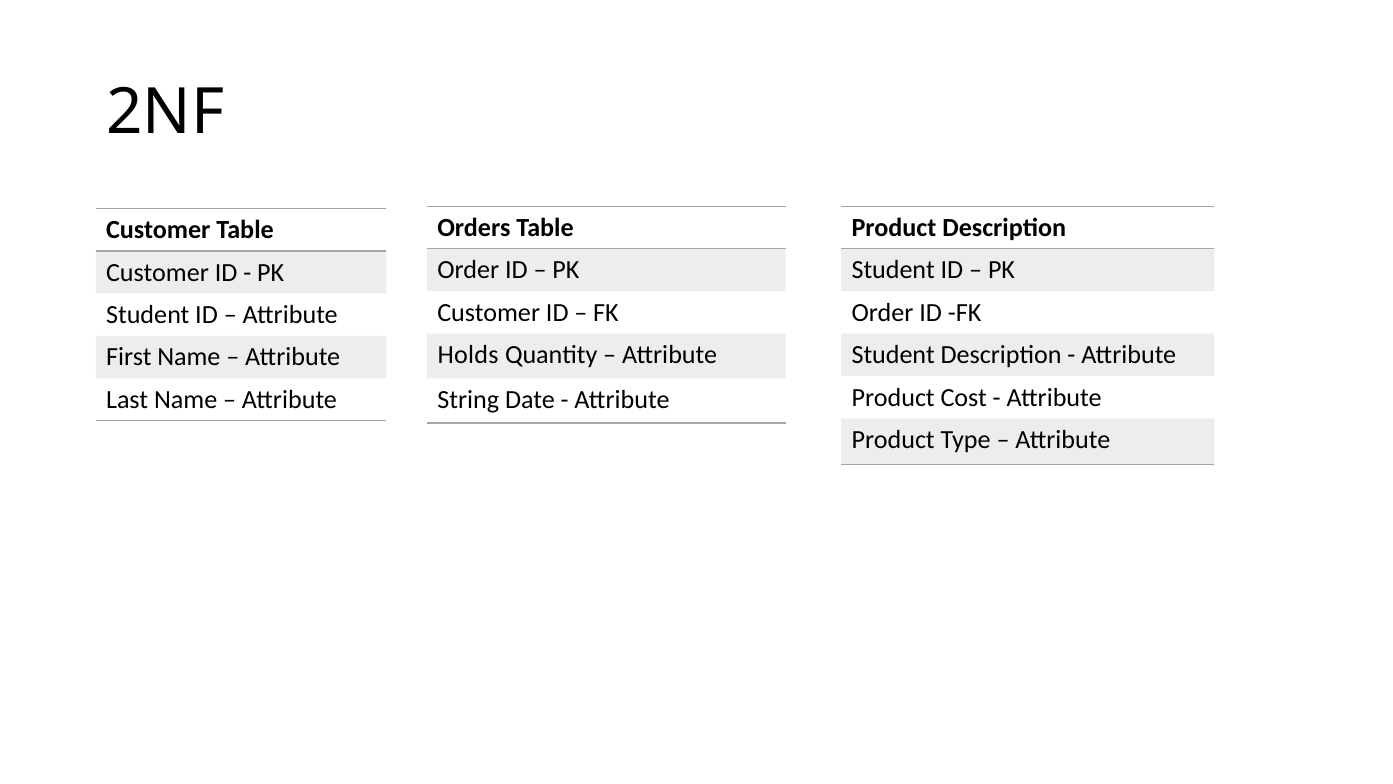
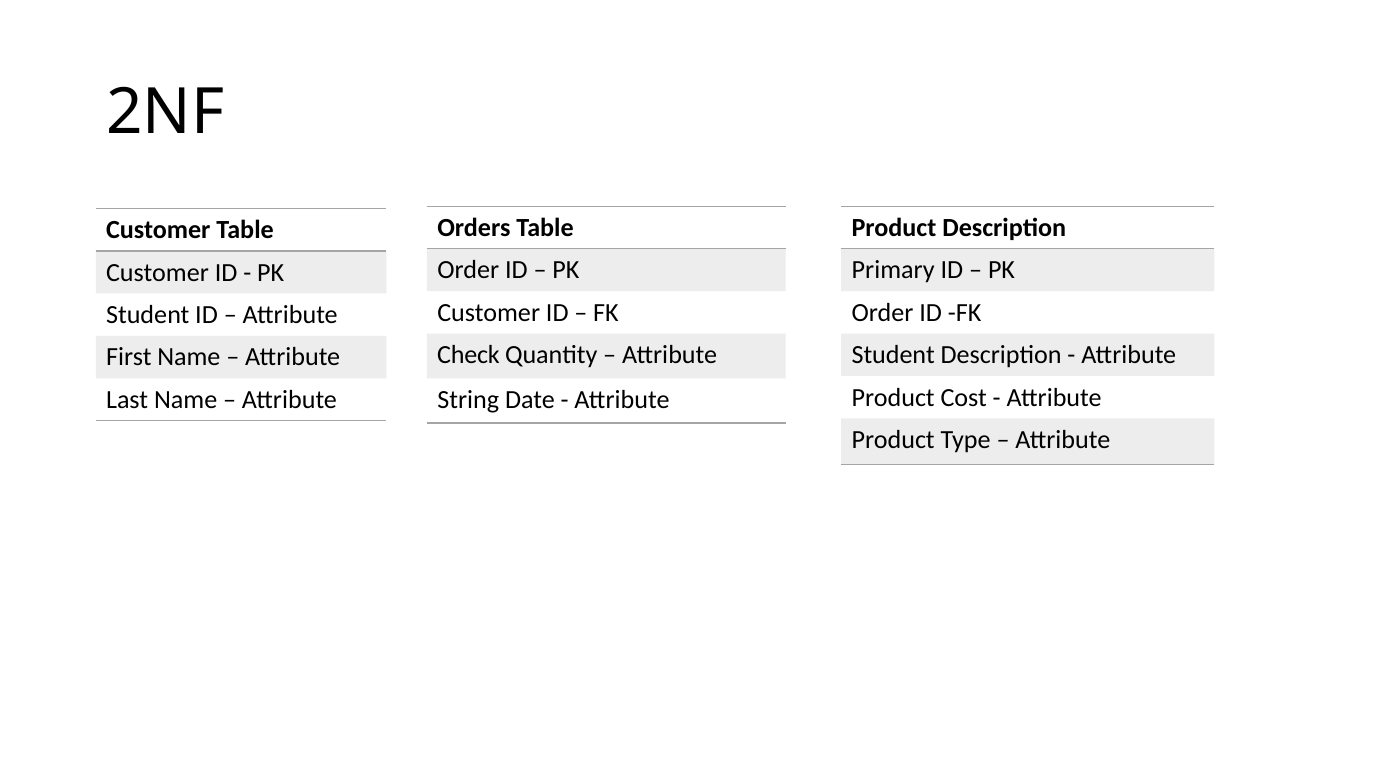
Student: Student -> Primary (893, 270)
Holds: Holds -> Check (468, 355)
